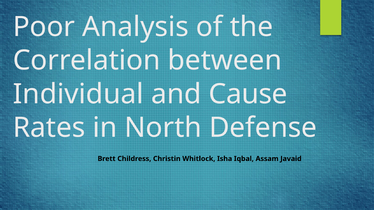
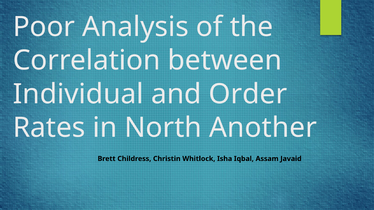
Cause: Cause -> Order (248, 94)
Defense: Defense -> Another (263, 128)
